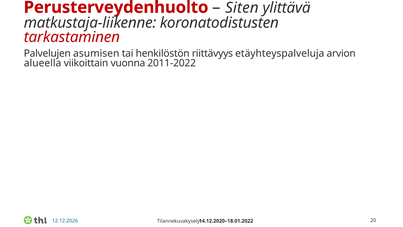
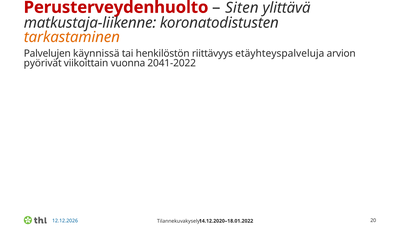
tarkastaminen colour: red -> orange (72, 37)
asumisen: asumisen -> käynnissä (96, 54)
alueella: alueella -> pyörivät (43, 63)
2011-2022: 2011-2022 -> 2041-2022 (172, 63)
